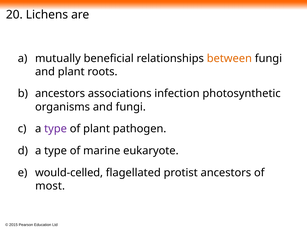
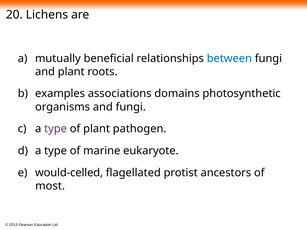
between colour: orange -> blue (229, 58)
ancestors: ancestors -> examples (60, 94)
infection: infection -> domains (177, 94)
